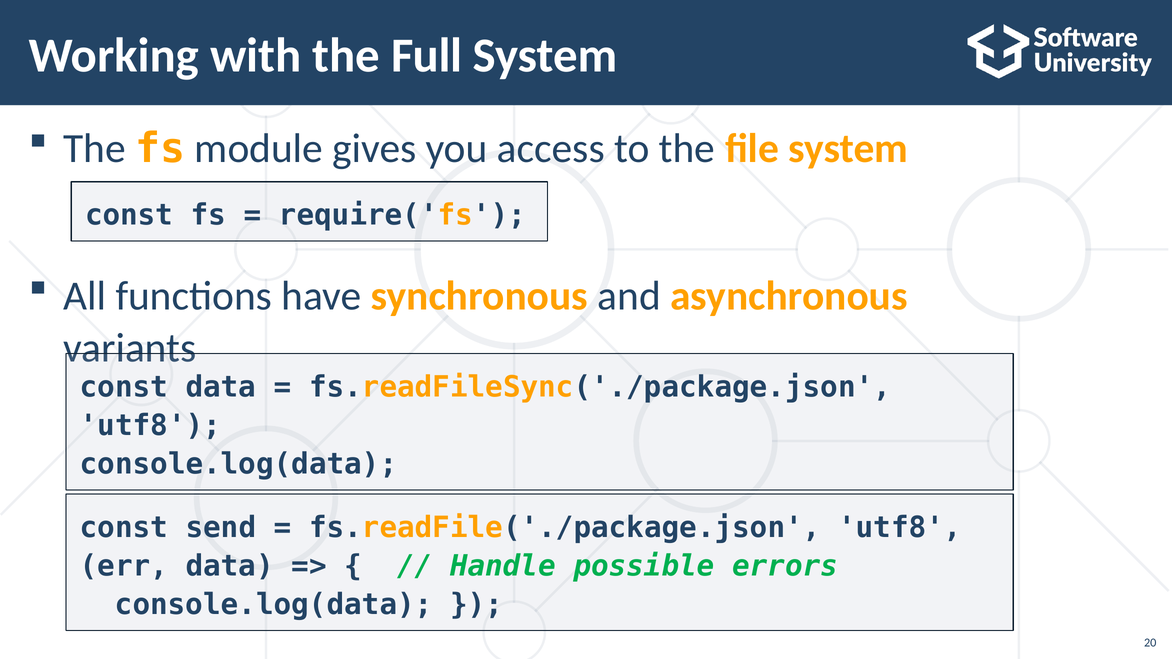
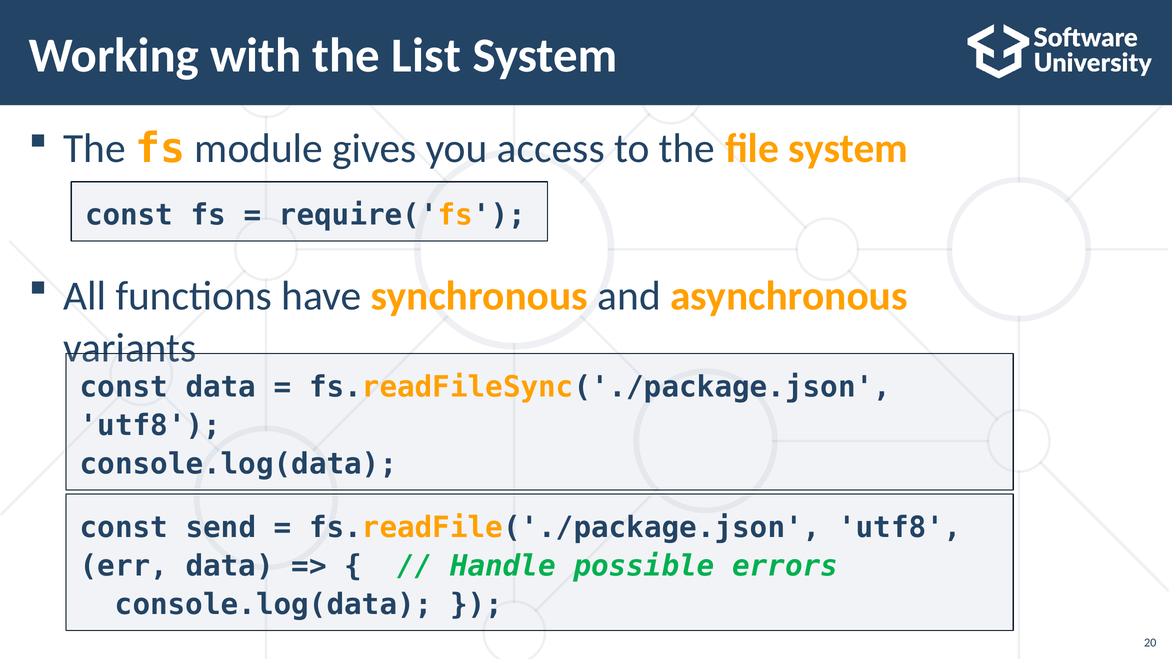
Full: Full -> List (426, 56)
